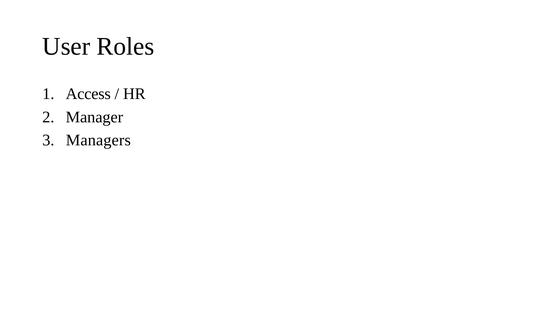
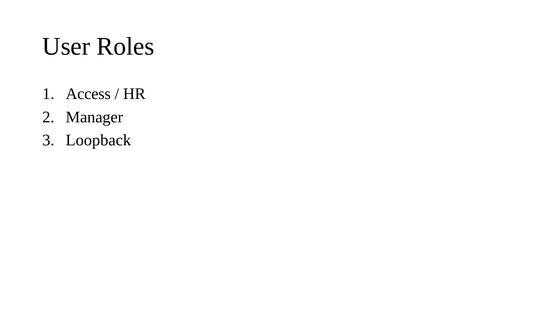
Managers: Managers -> Loopback (98, 140)
